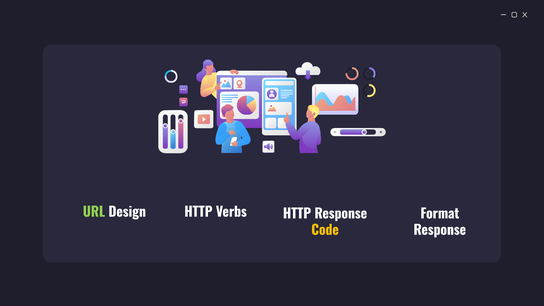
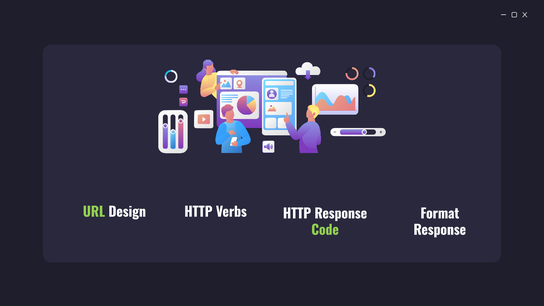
Code colour: yellow -> light green (325, 230)
